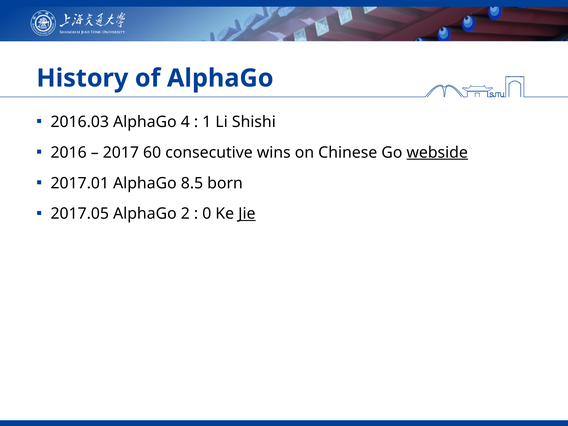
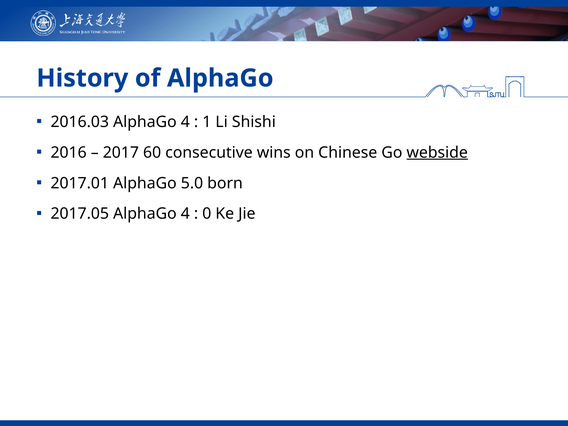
8.5: 8.5 -> 5.0 (192, 183)
2017.05 AlphaGo 2: 2 -> 4 (185, 214)
Jie underline: present -> none (247, 214)
